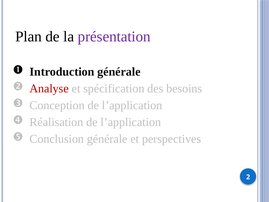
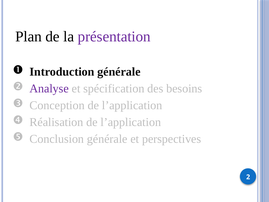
Analyse colour: red -> purple (49, 88)
